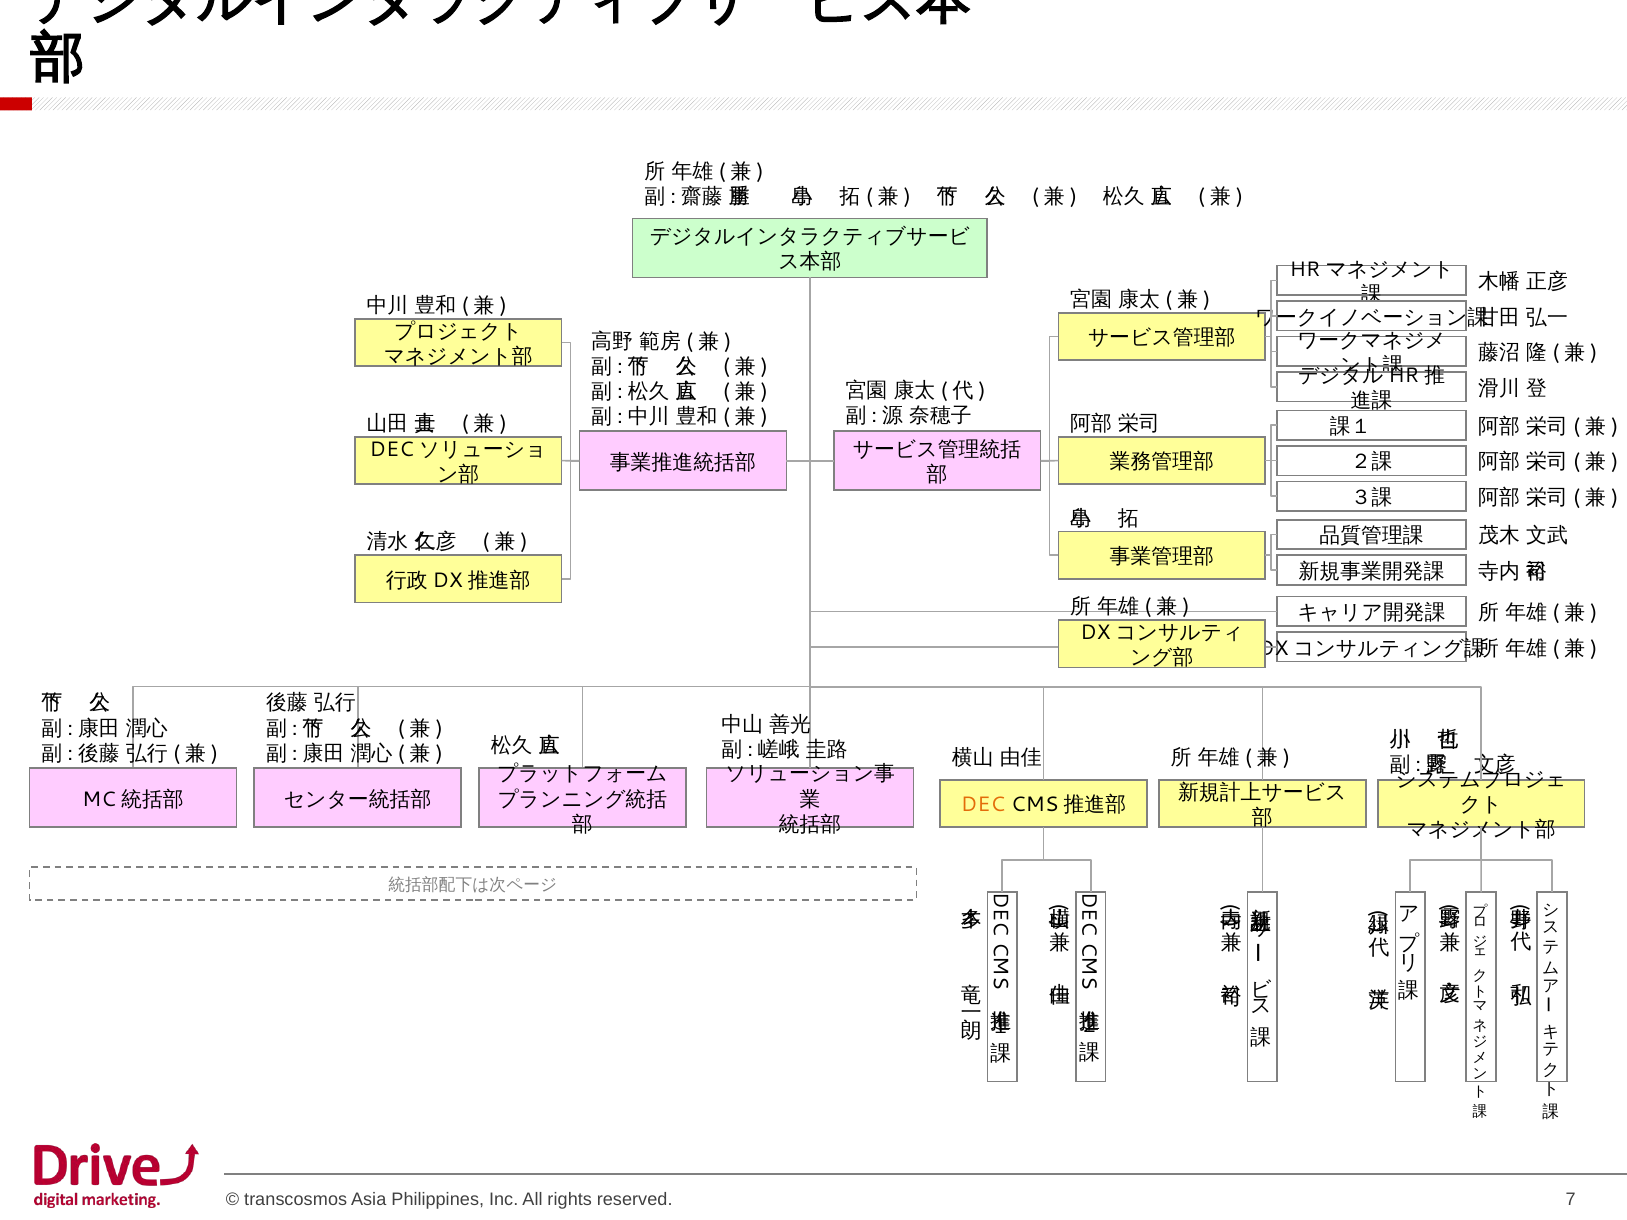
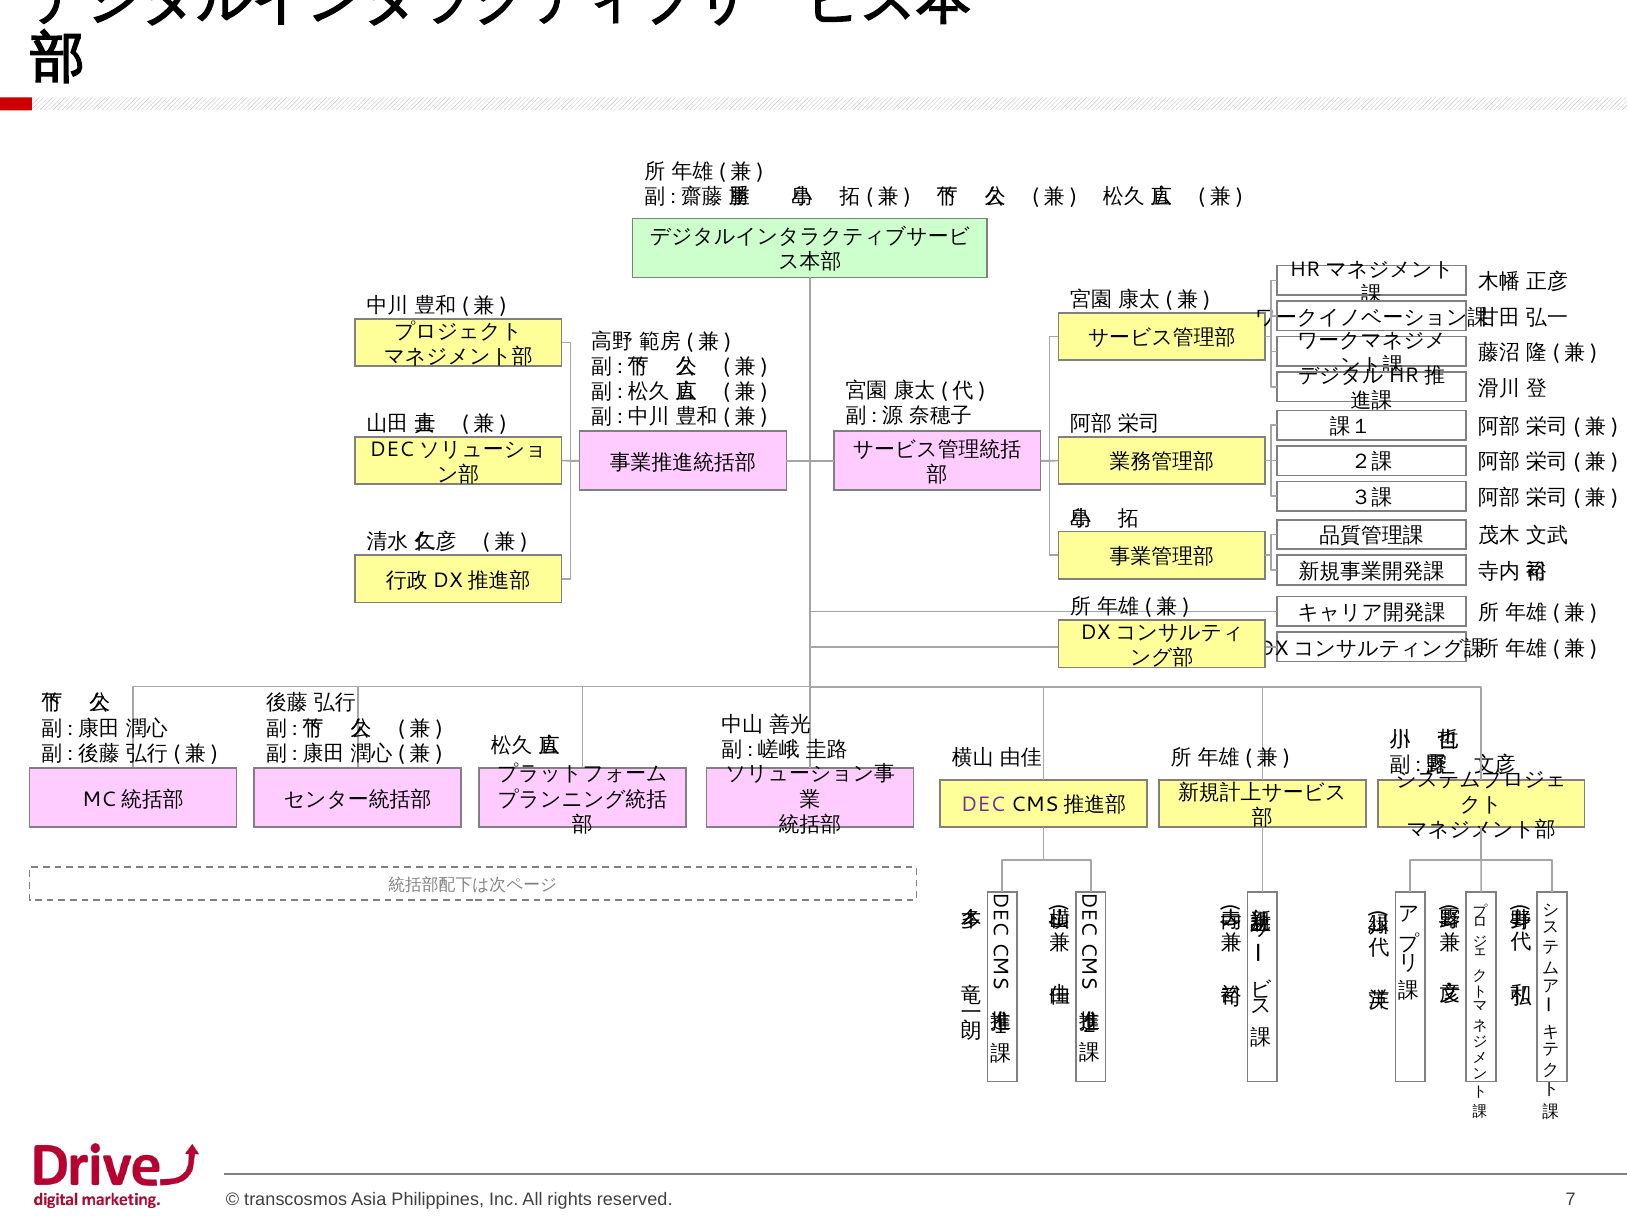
DEC colour: orange -> purple (983, 805)
